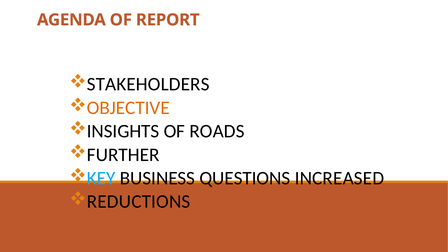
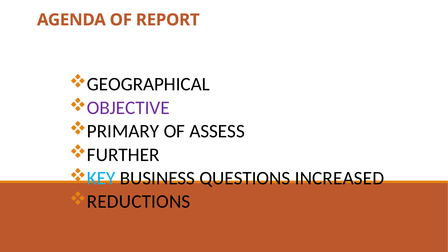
STAKEHOLDERS: STAKEHOLDERS -> GEOGRAPHICAL (148, 84)
OBJECTIVE colour: orange -> purple (128, 108)
INSIGHTS: INSIGHTS -> PRIMARY (123, 131)
ROADS: ROADS -> ASSESS (217, 131)
